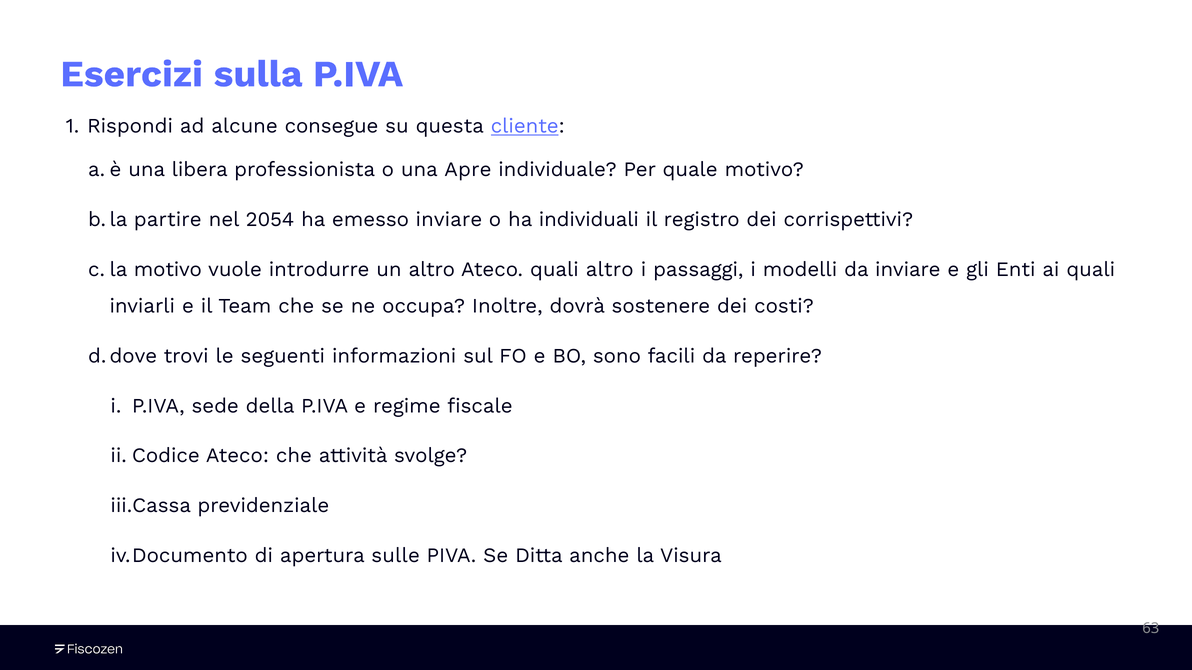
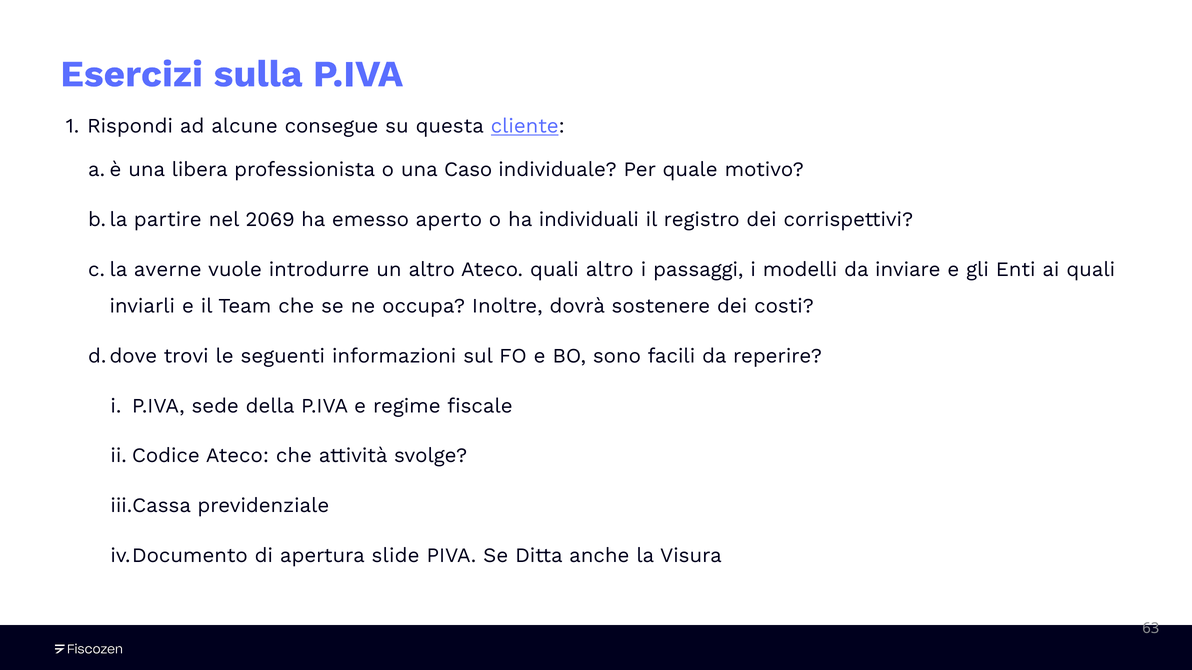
Apre: Apre -> Caso (468, 170)
2054: 2054 -> 2069 (270, 220)
emesso inviare: inviare -> aperto (449, 220)
motivo: motivo -> averne (168, 269)
sulle: sulle -> slide (396, 556)
